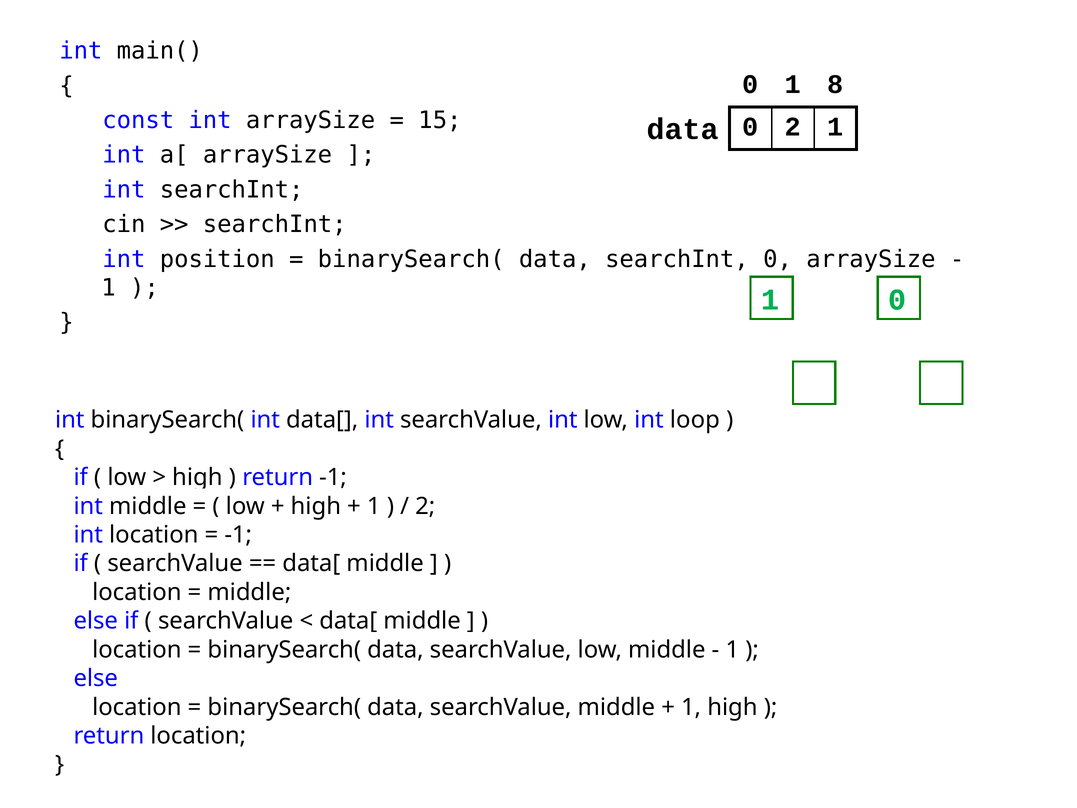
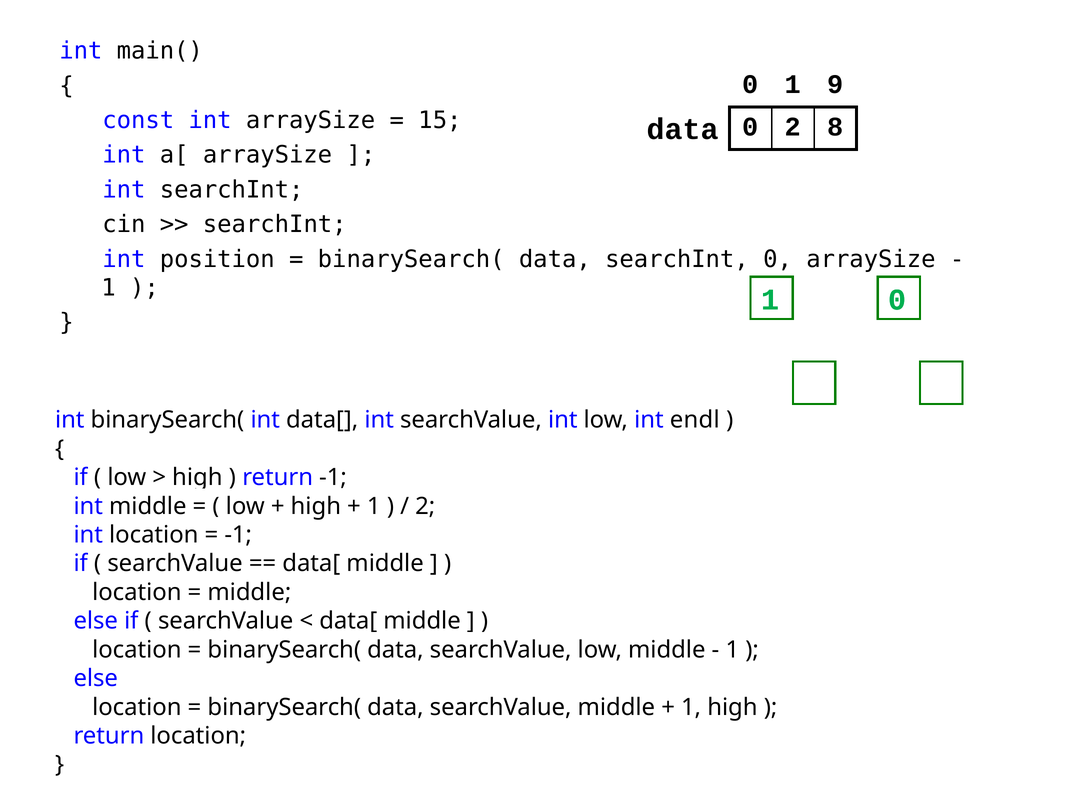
8: 8 -> 9 (835, 84)
2 1: 1 -> 8 (835, 127)
loop: loop -> endl (695, 420)
